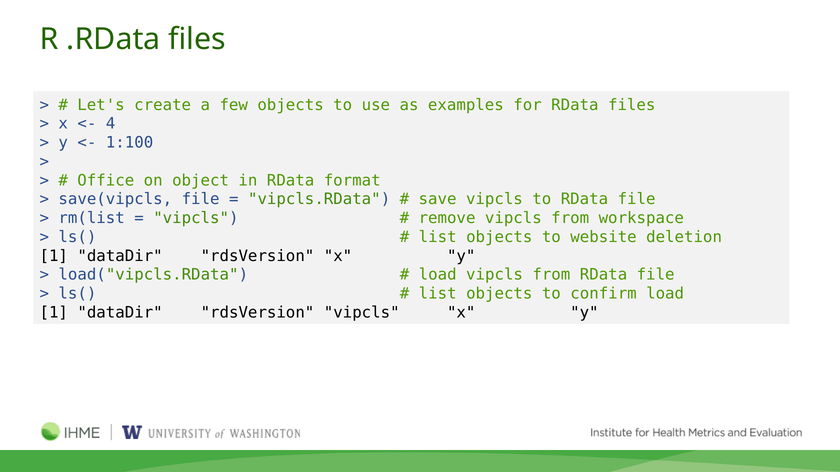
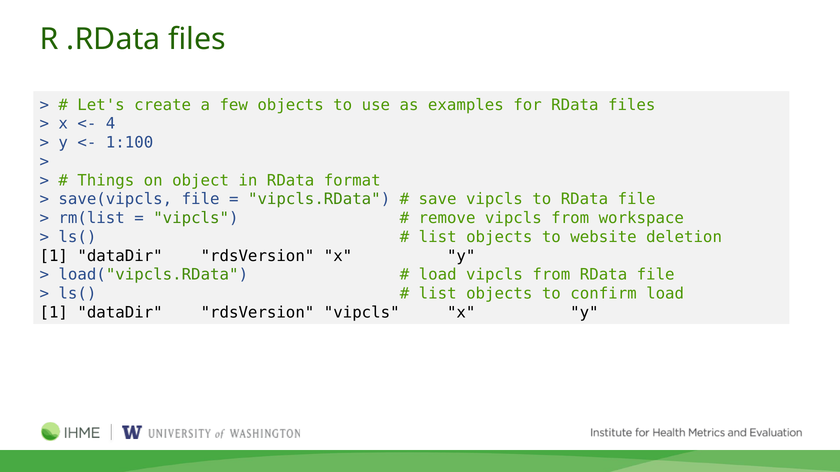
Office: Office -> Things (106, 181)
